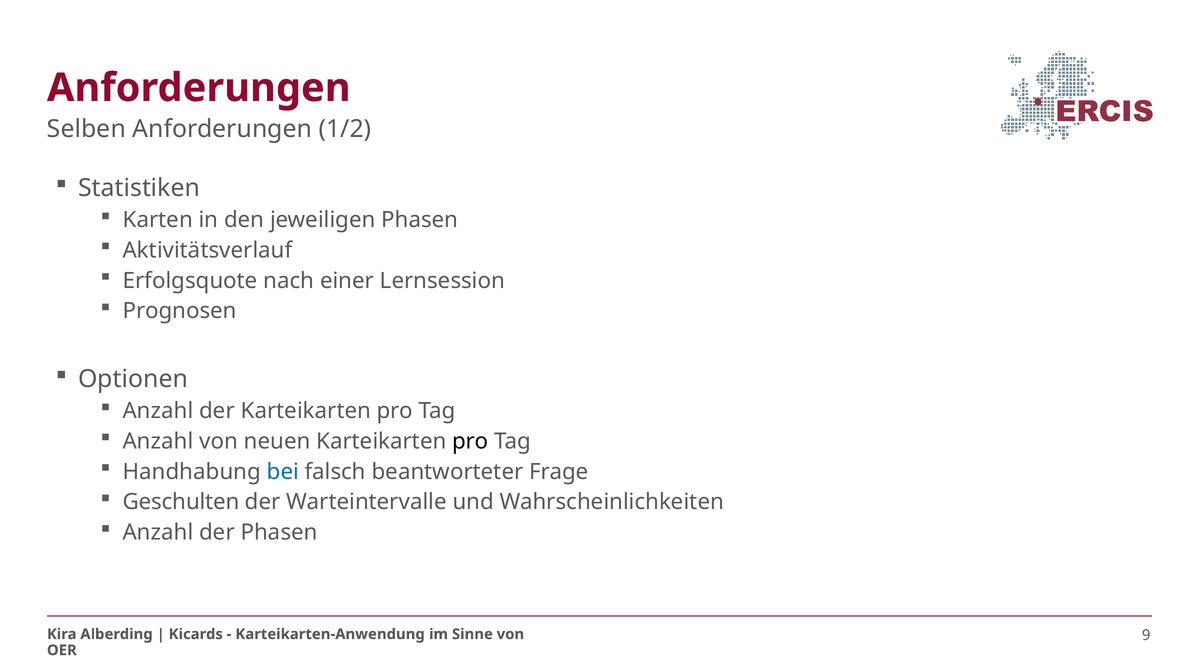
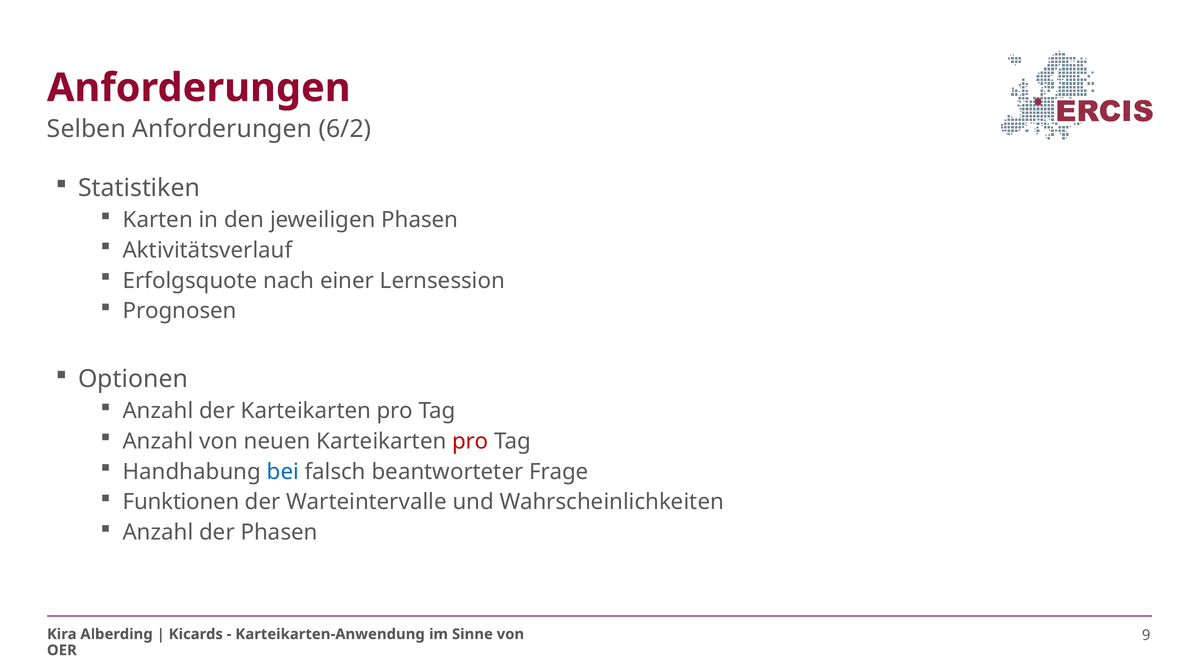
1/2: 1/2 -> 6/2 (345, 129)
pro colour: black -> red (470, 441)
Geschulten: Geschulten -> Funktionen (181, 502)
